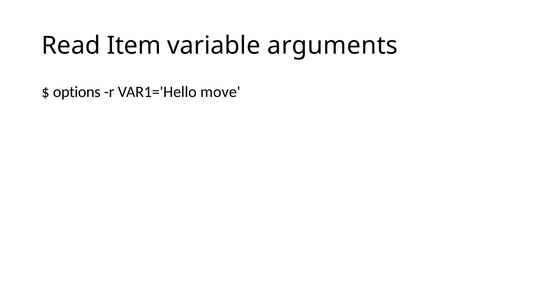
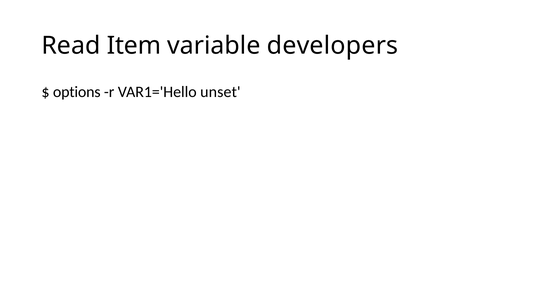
arguments: arguments -> developers (333, 46)
move: move -> unset (220, 92)
